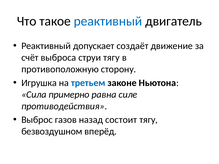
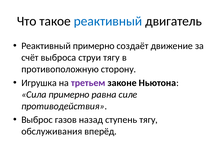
Реактивный допускает: допускает -> примерно (94, 46)
третьем colour: blue -> purple (88, 83)
состоит: состоит -> ступень (121, 120)
безвоздушном: безвоздушном -> обслуживания (52, 132)
